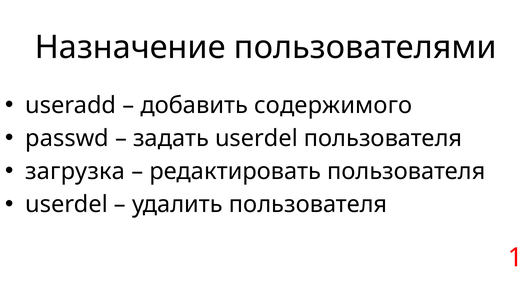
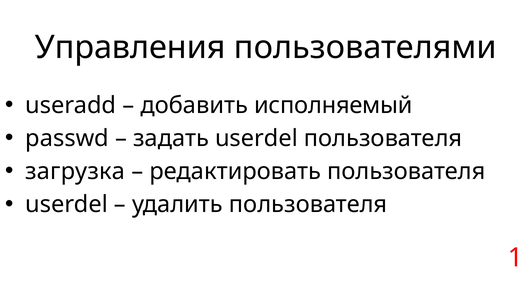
Назначение: Назначение -> Управления (130, 47)
содержимого: содержимого -> исполняемый (333, 105)
